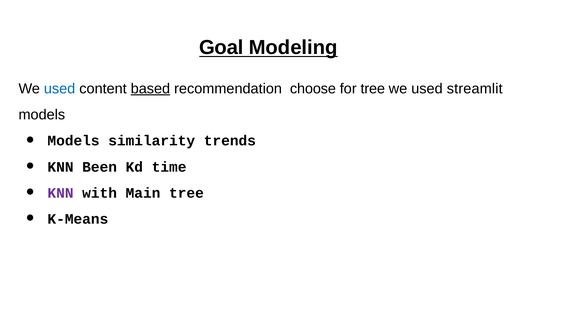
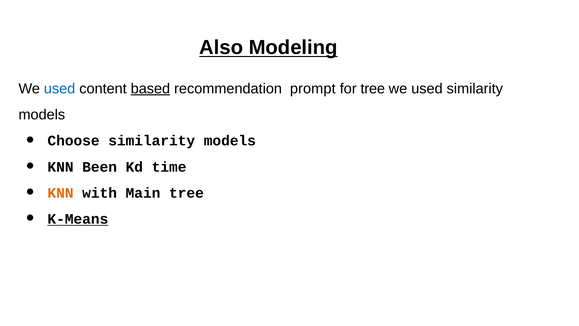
Goal: Goal -> Also (221, 48)
choose: choose -> prompt (313, 89)
used streamlit: streamlit -> similarity (475, 89)
Models: Models -> Choose (74, 141)
trends: trends -> models (230, 141)
KNN colour: purple -> orange (61, 193)
K-Means underline: none -> present (78, 219)
